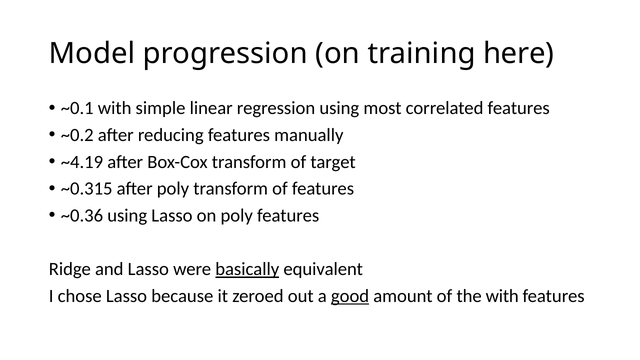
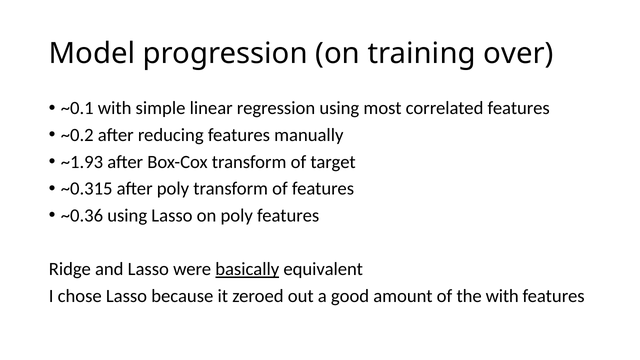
here: here -> over (518, 54)
~4.19: ~4.19 -> ~1.93 (82, 162)
good underline: present -> none (350, 296)
